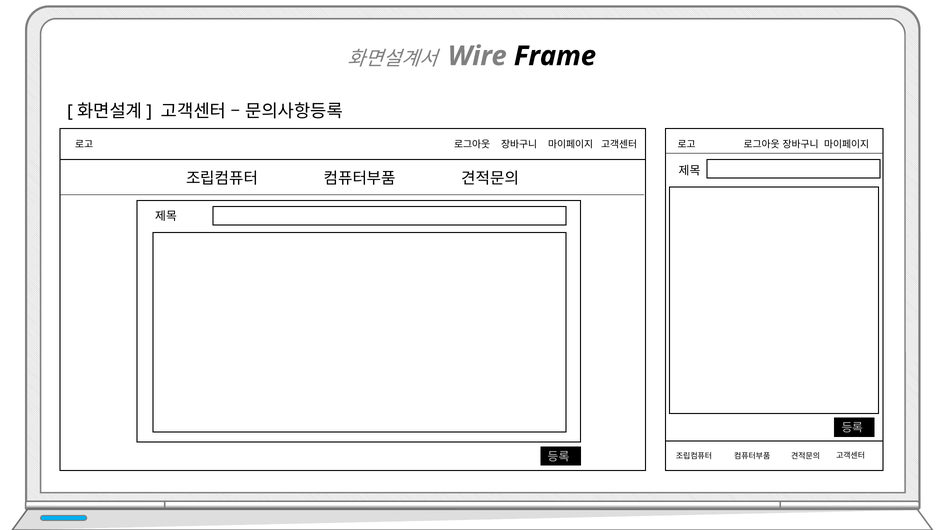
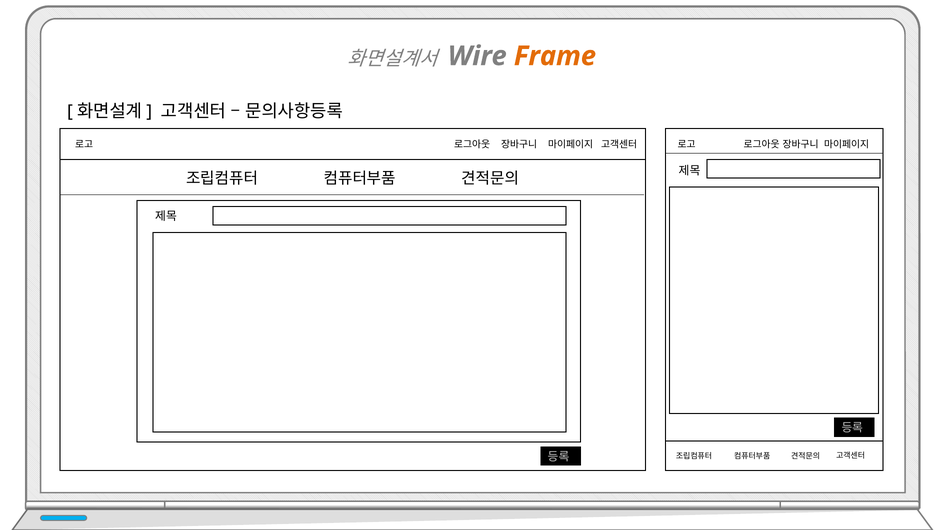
Frame colour: black -> orange (555, 56)
